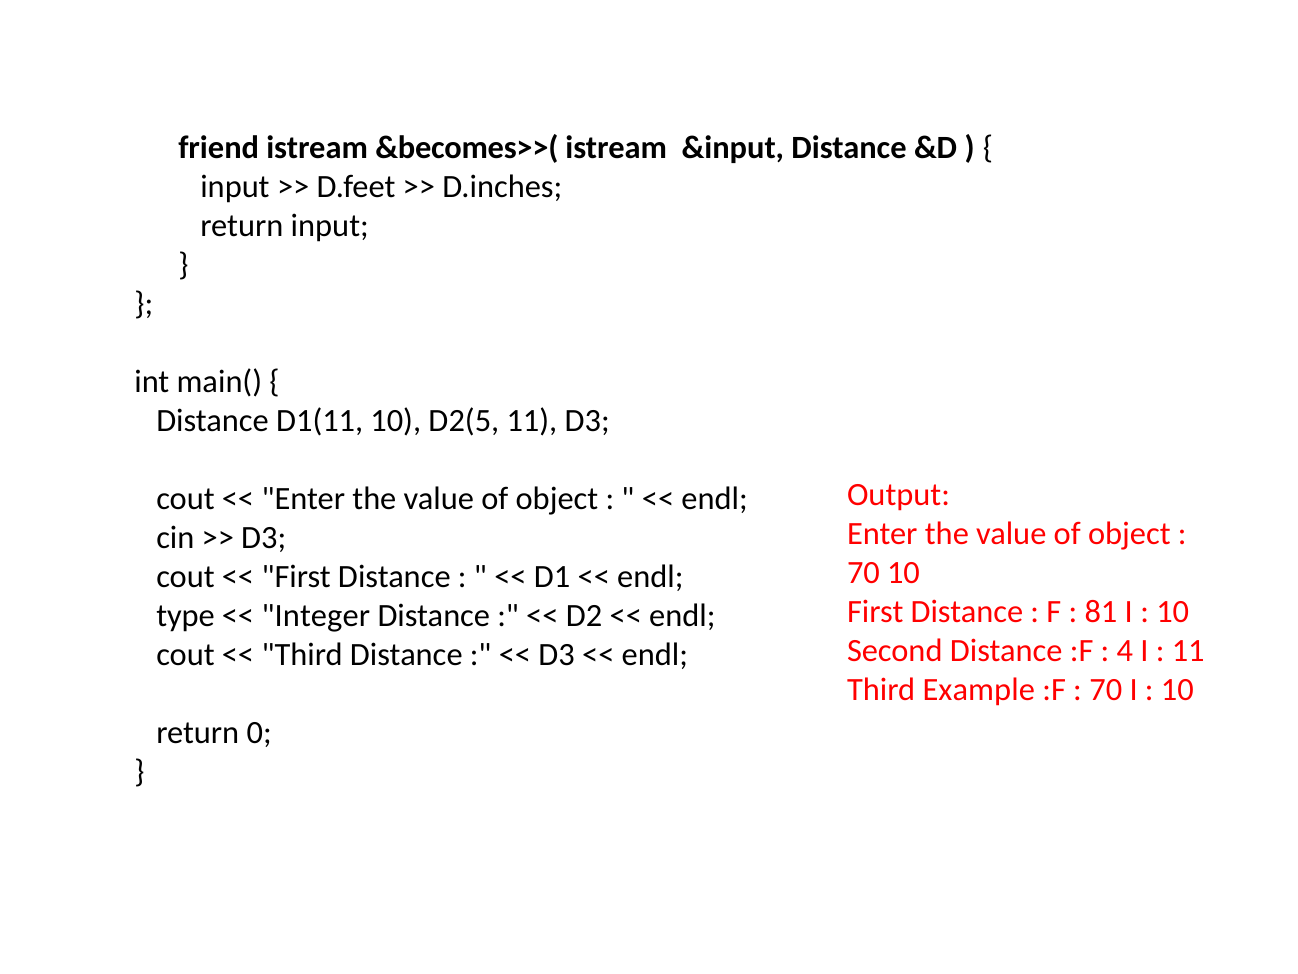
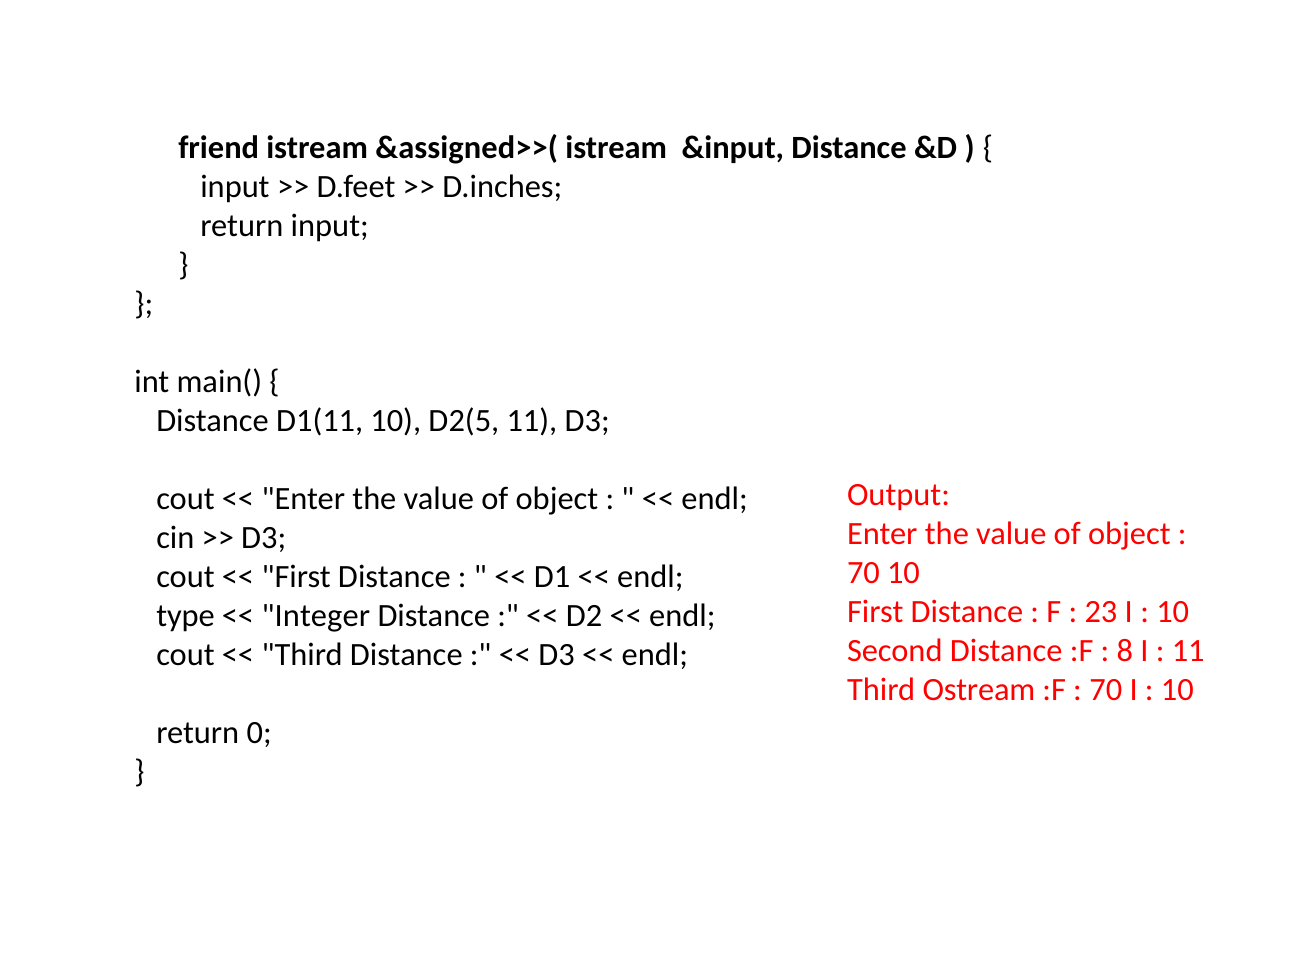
&becomes>>(: &becomes>>( -> &assigned>>( (467, 148)
81: 81 -> 23 (1101, 611)
4: 4 -> 8 (1125, 650)
Example: Example -> Ostream (979, 689)
